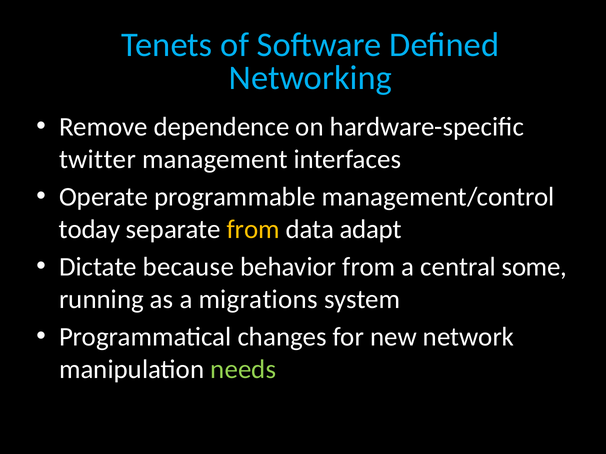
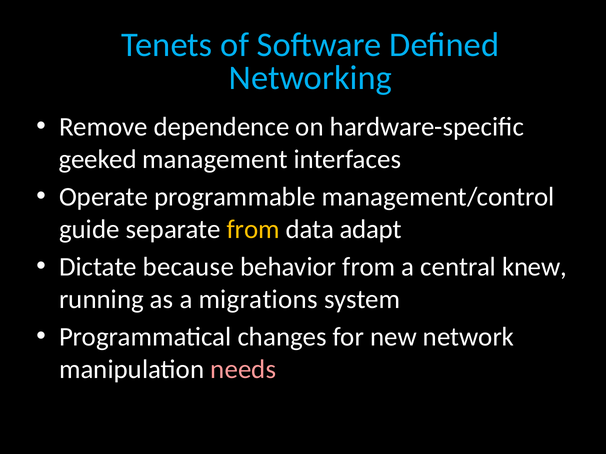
twitter: twitter -> geeked (98, 159)
today: today -> guide (89, 230)
some: some -> knew (534, 267)
needs colour: light green -> pink (243, 370)
